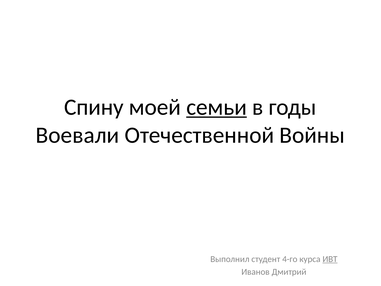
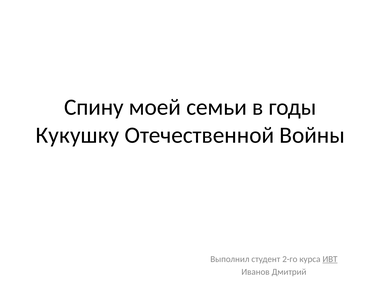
семьи underline: present -> none (217, 107)
Воевали: Воевали -> Кукушку (77, 135)
4-го: 4-го -> 2-го (290, 259)
